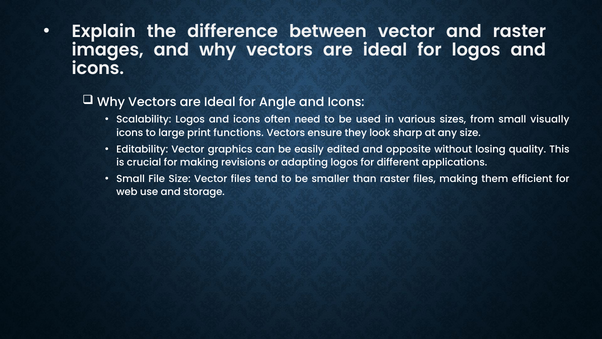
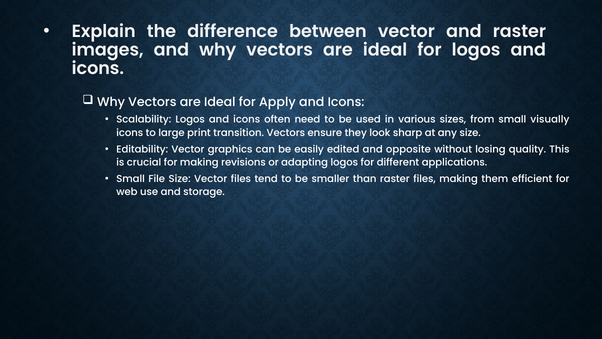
Angle: Angle -> Apply (277, 102)
functions: functions -> transition (239, 133)
